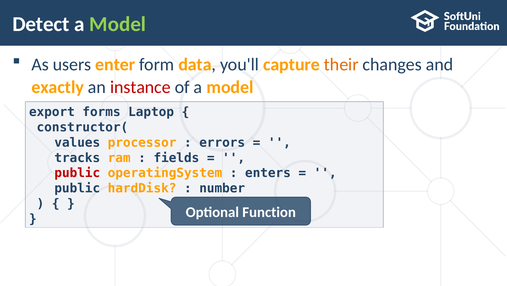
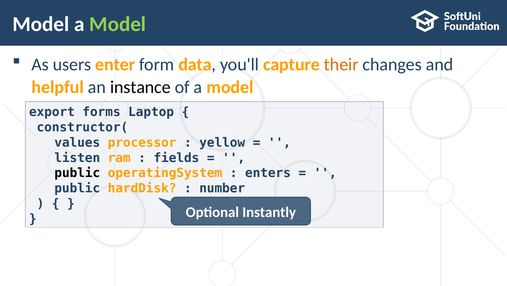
Detect: Detect -> Model (41, 24)
exactly: exactly -> helpful (58, 87)
instance colour: red -> black (140, 87)
errors: errors -> yellow (222, 142)
tracks: tracks -> listen (77, 157)
public colour: red -> black (77, 173)
Function: Function -> Instantly (269, 212)
